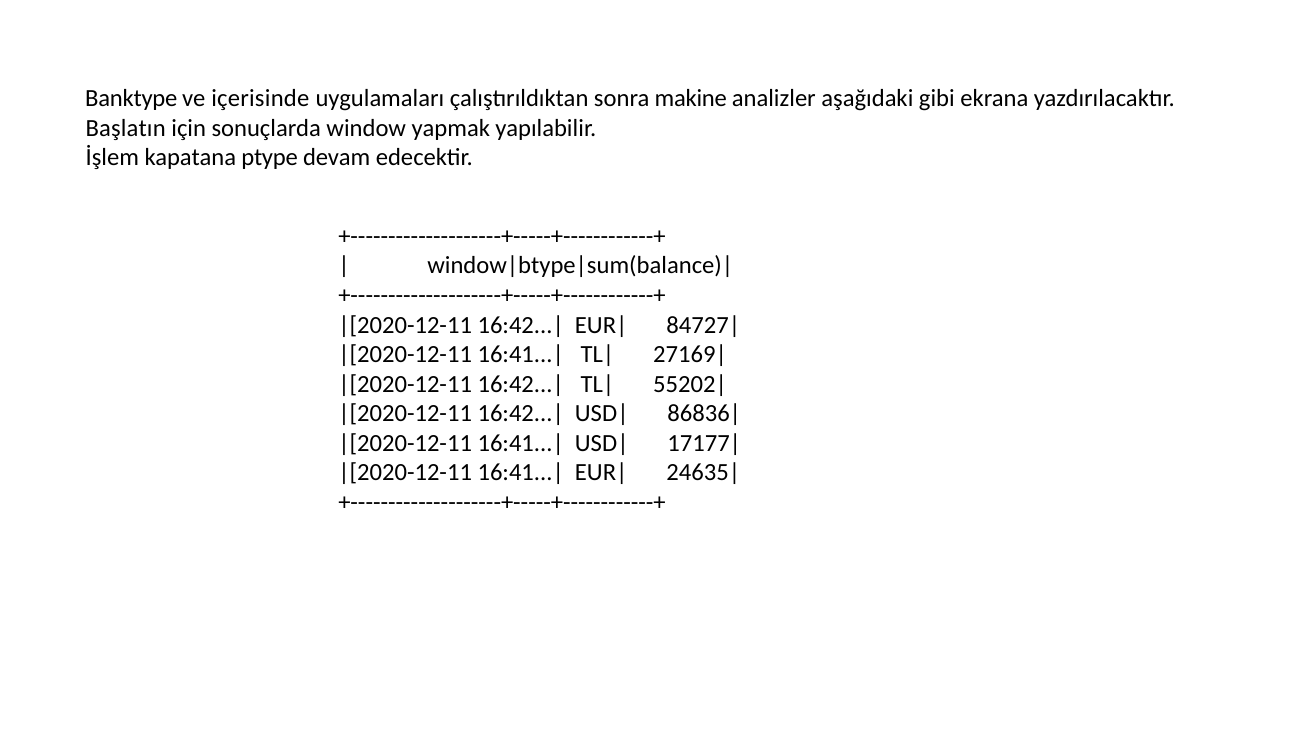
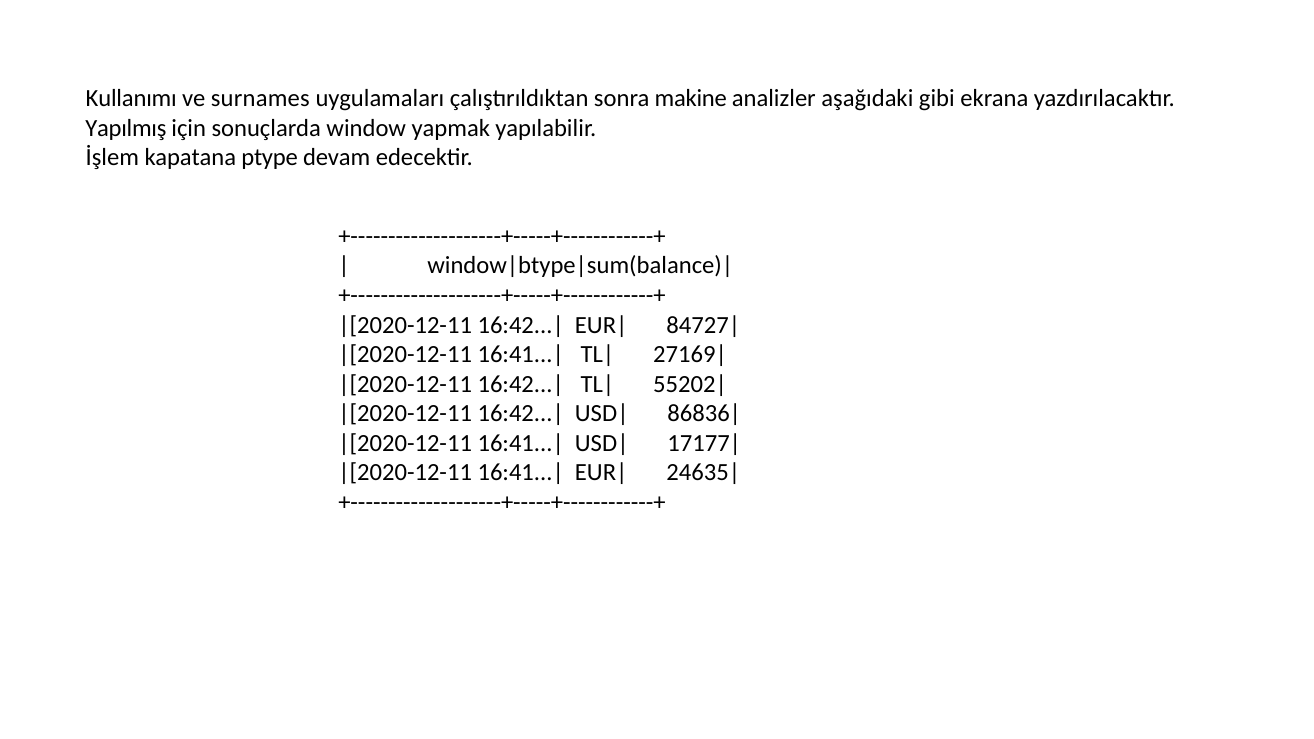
Banktype: Banktype -> Kullanımı (131, 99)
içerisinde: içerisinde -> surnames (260, 99)
Başlatın: Başlatın -> Yapılmış (126, 128)
